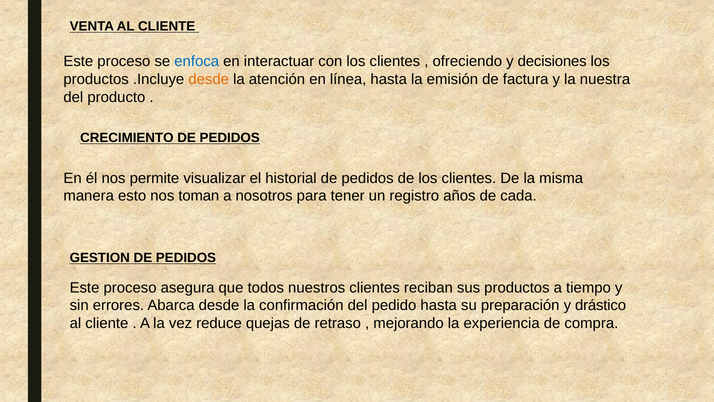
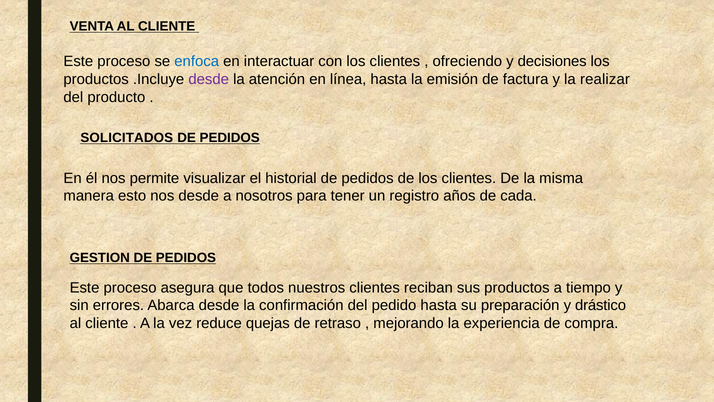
desde colour: orange -> purple (209, 79)
nuestra: nuestra -> realizar (605, 79)
CRECIMIENTO: CRECIMIENTO -> SOLICITADOS (127, 138)
nos toman: toman -> desde (199, 196)
